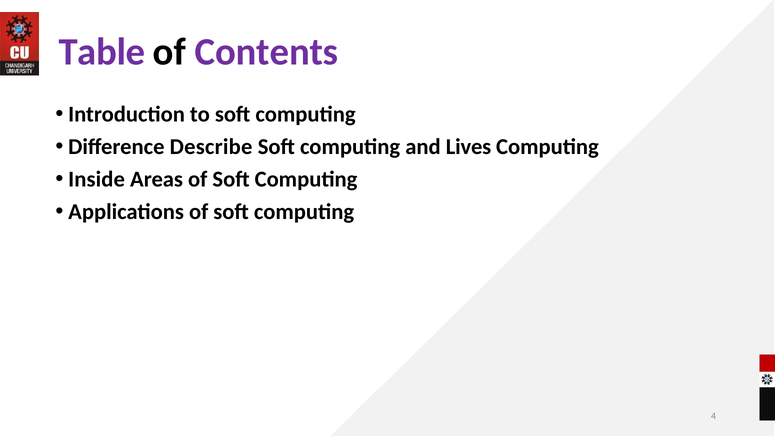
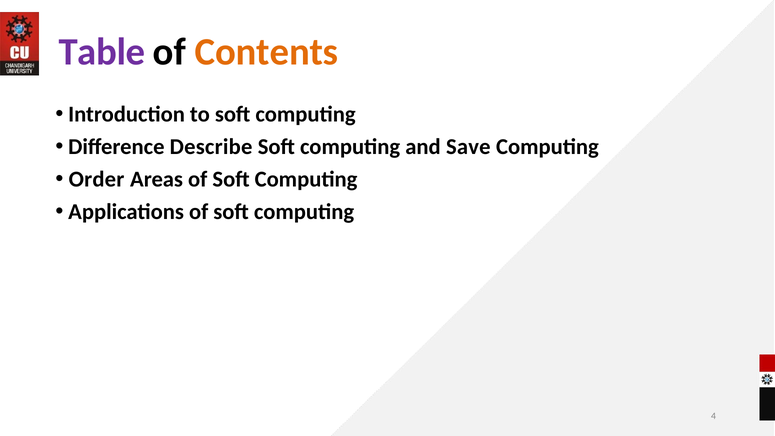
Contents colour: purple -> orange (267, 52)
Lives: Lives -> Save (468, 147)
Inside: Inside -> Order (96, 179)
